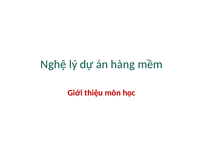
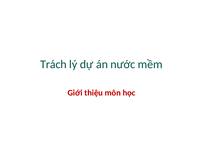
Nghệ: Nghệ -> Trách (53, 64)
hàng: hàng -> nước (123, 64)
